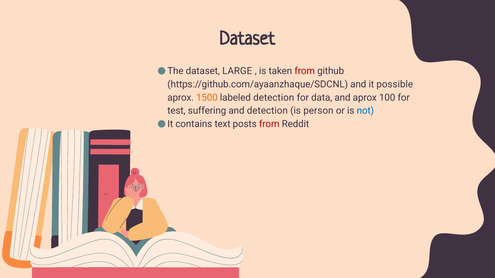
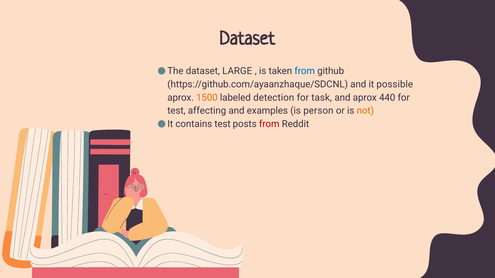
from colour: red -> blue (305, 71)
data: data -> task (322, 98)
100: 100 -> 440 (387, 98)
suffering: suffering -> affecting (207, 111)
and detection: detection -> examples (267, 111)
not colour: blue -> orange (365, 111)
contains text: text -> test (223, 124)
